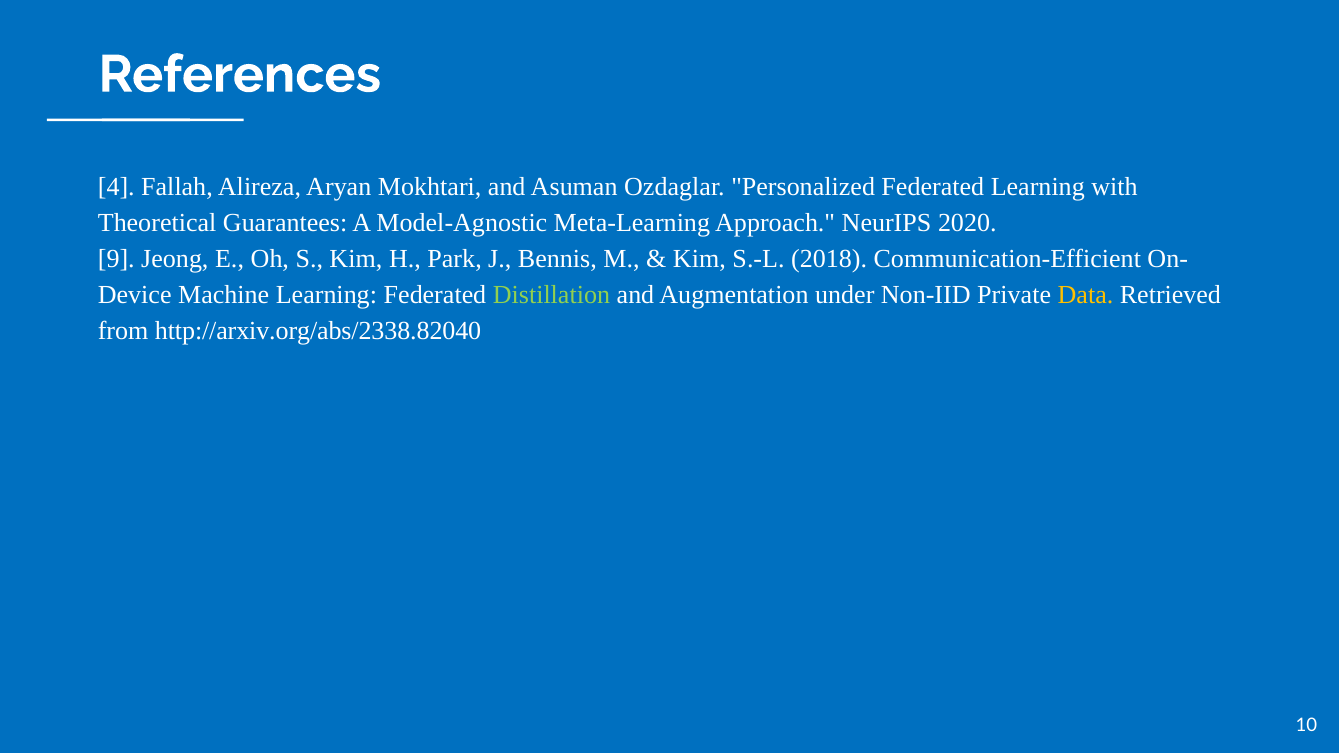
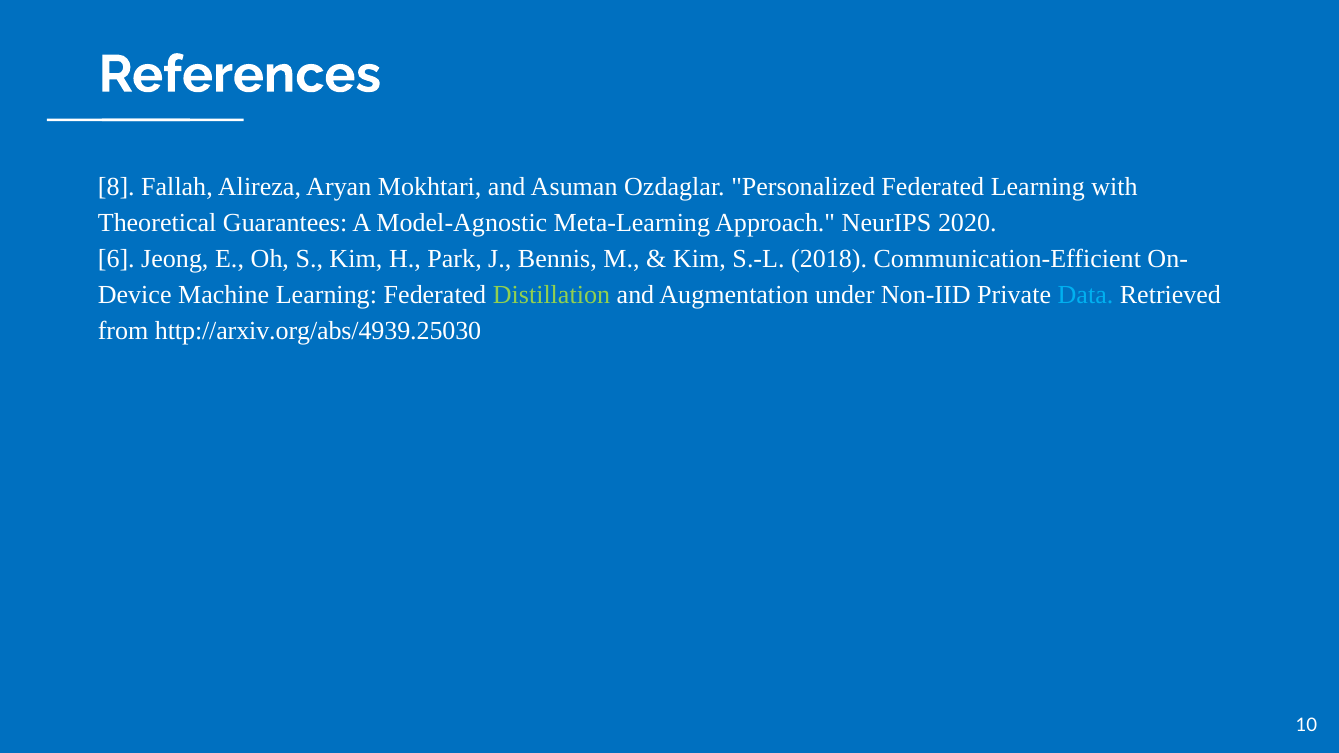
4: 4 -> 8 (116, 187)
9: 9 -> 6 (116, 259)
Data colour: yellow -> light blue (1085, 295)
http://arxiv.org/abs/2338.82040: http://arxiv.org/abs/2338.82040 -> http://arxiv.org/abs/4939.25030 (318, 331)
